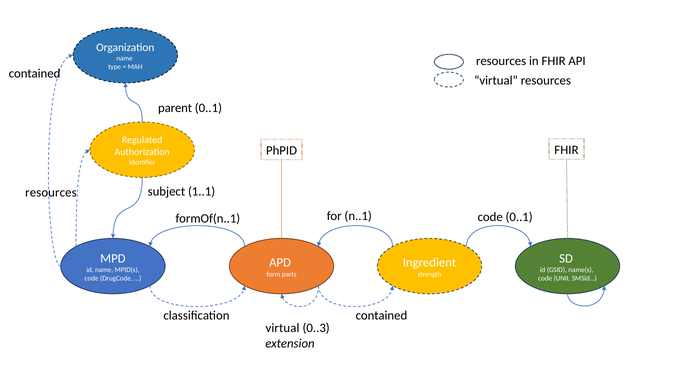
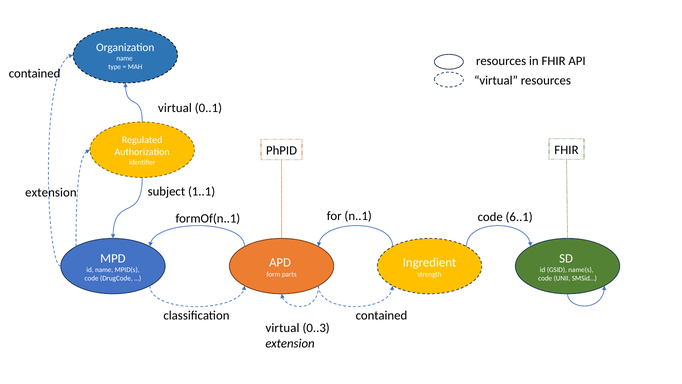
parent: parent -> virtual (175, 108)
resources: resources -> extension (51, 193)
code 0..1: 0..1 -> 6..1 (519, 217)
